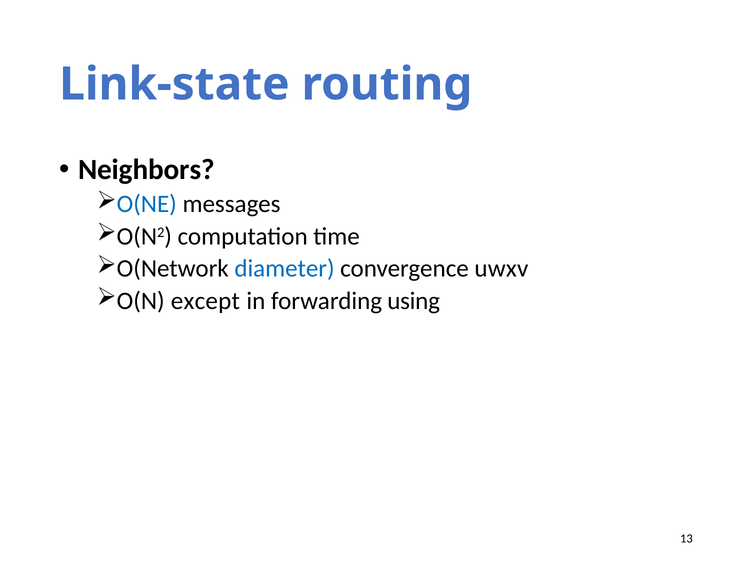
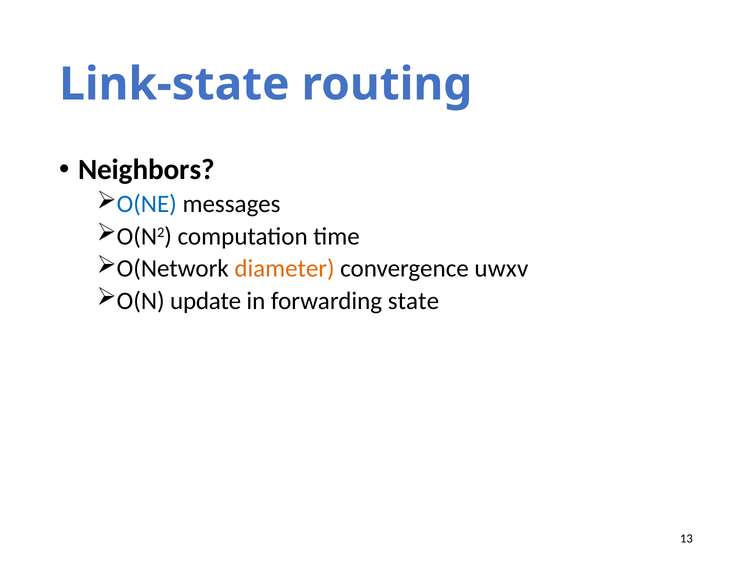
diameter colour: blue -> orange (285, 269)
except: except -> update (206, 301)
using: using -> state (413, 301)
